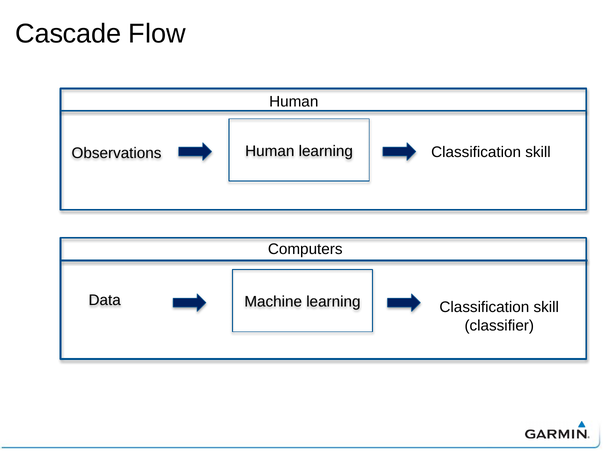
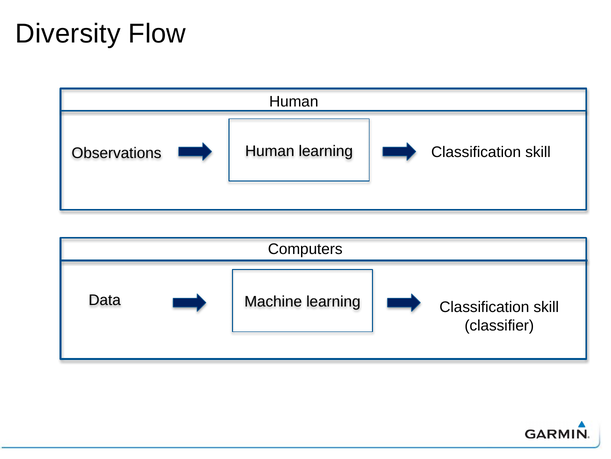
Cascade: Cascade -> Diversity (68, 33)
